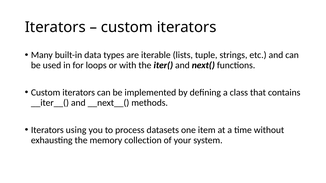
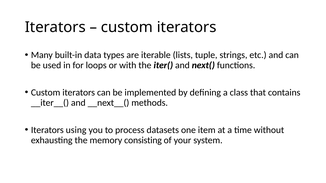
collection: collection -> consisting (143, 140)
